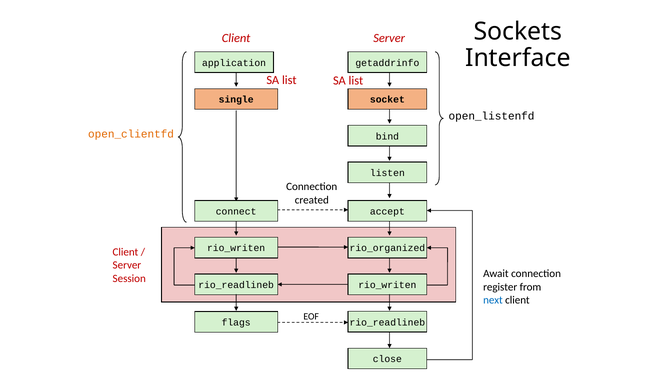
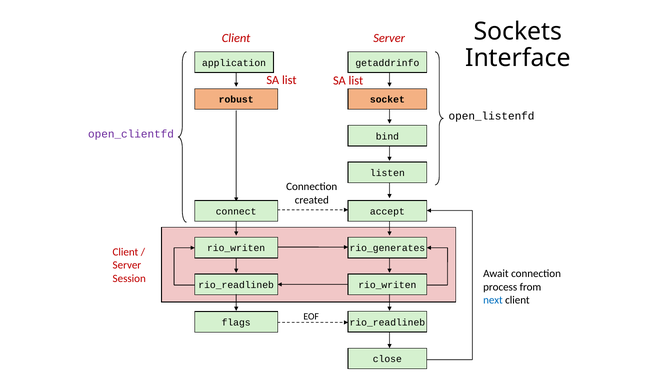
single: single -> robust (236, 100)
open_clientfd colour: orange -> purple (131, 134)
rio_organized: rio_organized -> rio_generates (387, 248)
register: register -> process (500, 287)
